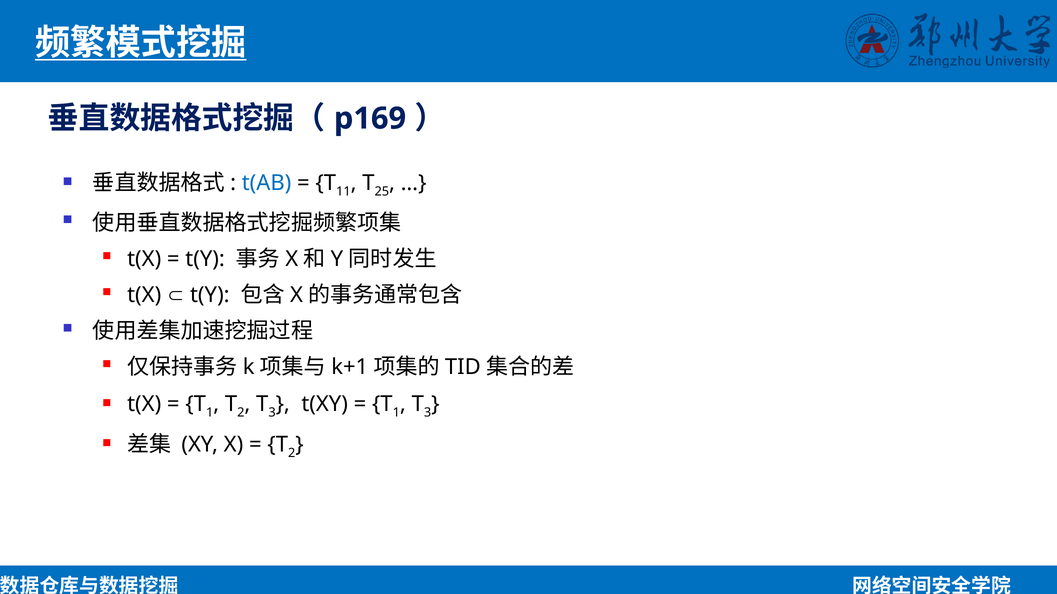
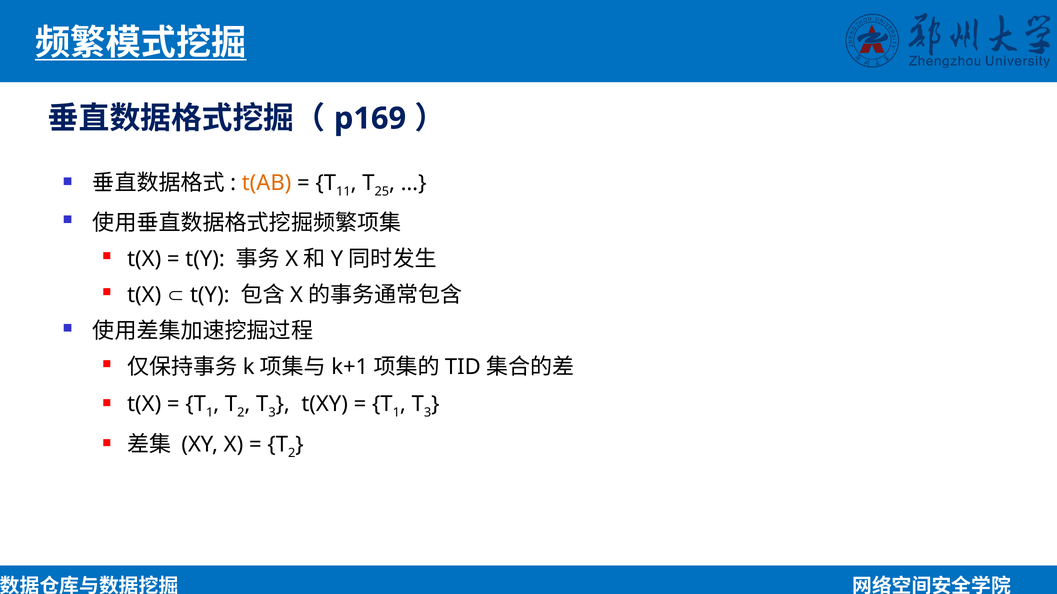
t(AB colour: blue -> orange (267, 183)
